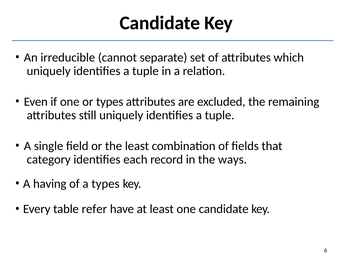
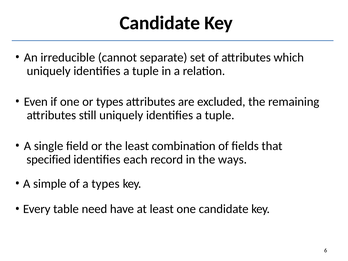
category: category -> specified (49, 159)
having: having -> simple (50, 184)
refer: refer -> need (94, 209)
